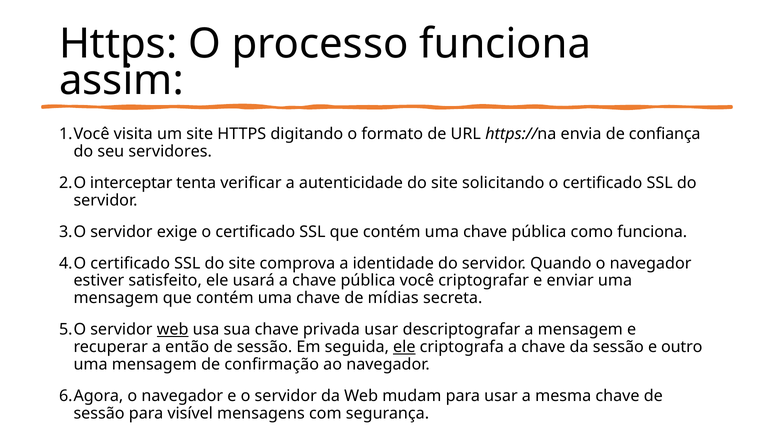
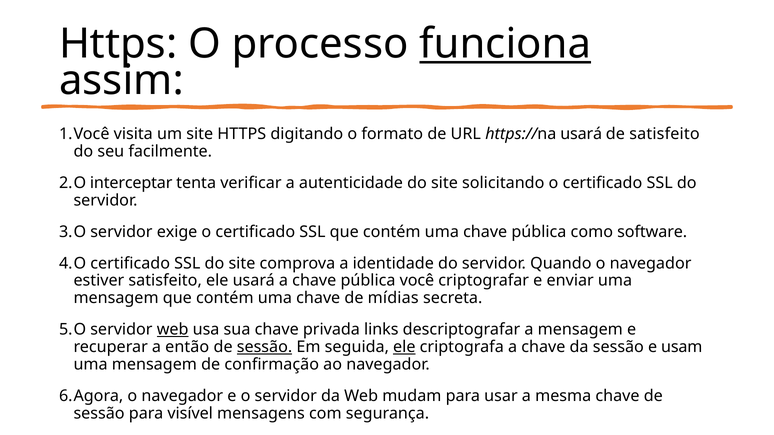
funciona underline: none -> present (505, 44)
https://na envia: envia -> usará (581, 134)
de confiança: confiança -> satisfeito (665, 134)
servidores: servidores -> facilmente (170, 151)
como funciona: funciona -> software (652, 232)
privada usar: usar -> links (381, 330)
sessão underline: none -> present (265, 347)
outro: outro -> usam (682, 347)
